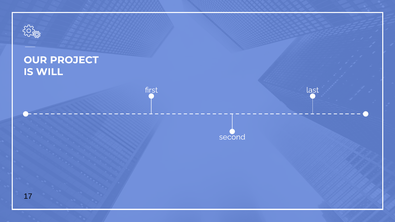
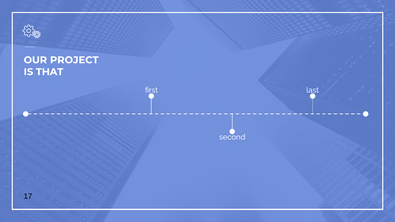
WILL: WILL -> THAT (50, 72)
